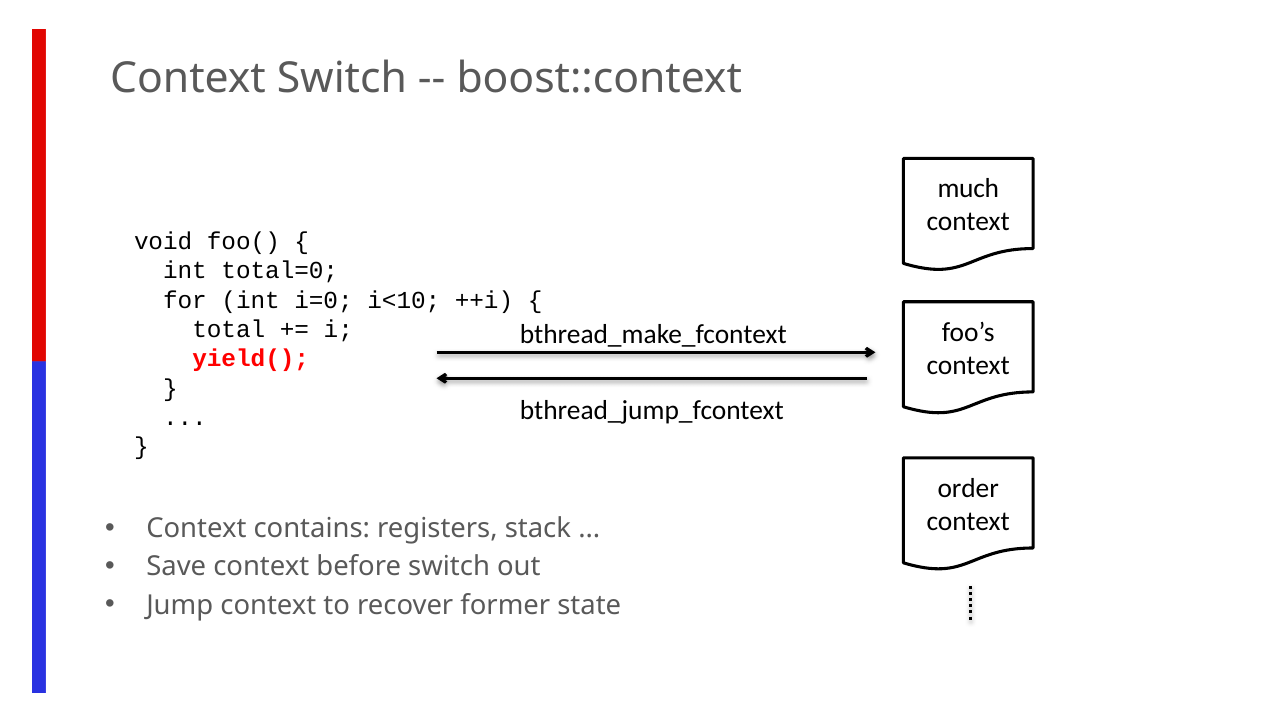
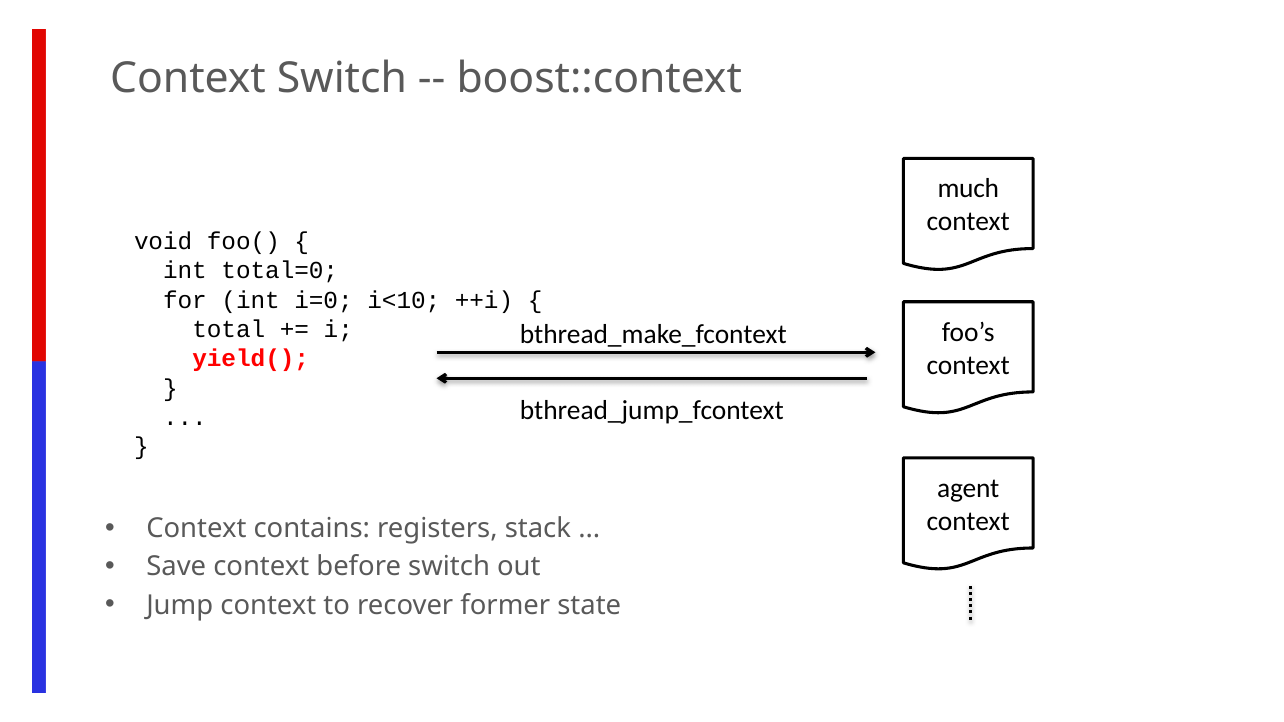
order: order -> agent (968, 488)
